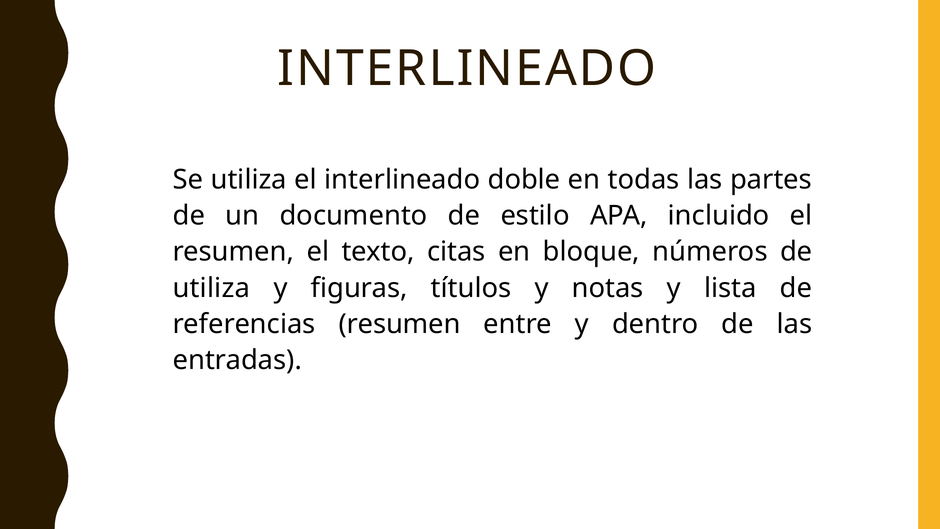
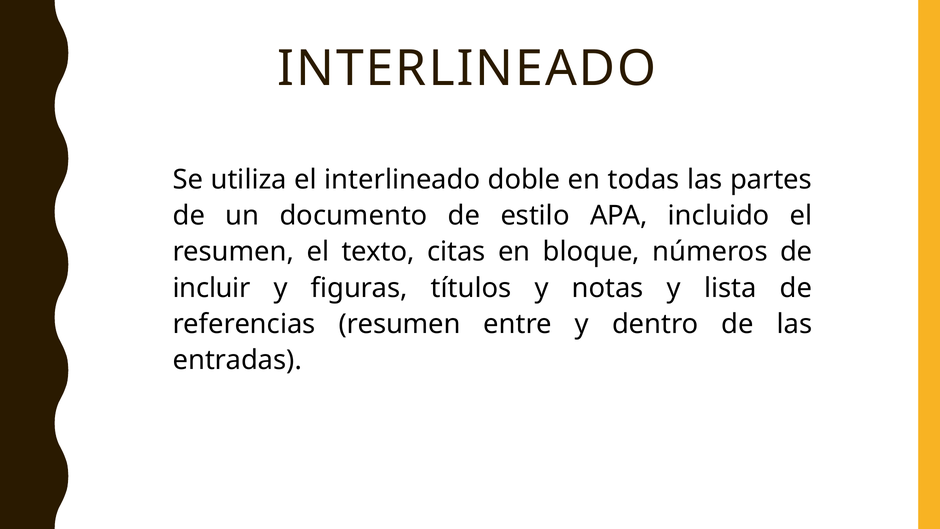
utiliza: utiliza -> incluir (212, 288)
